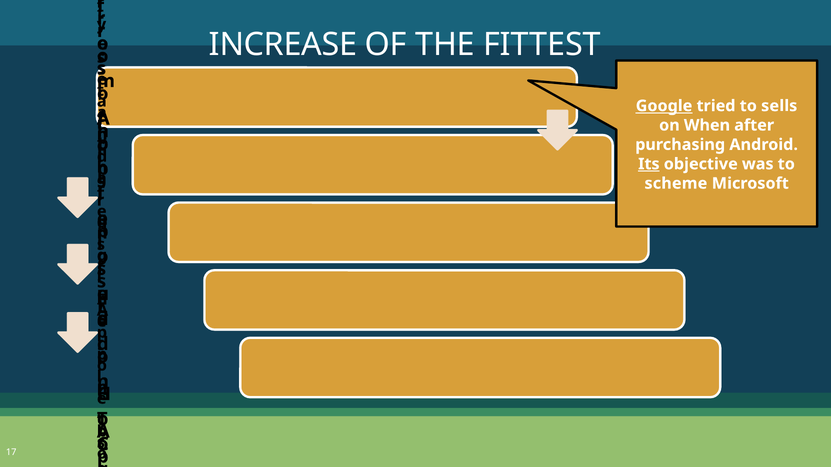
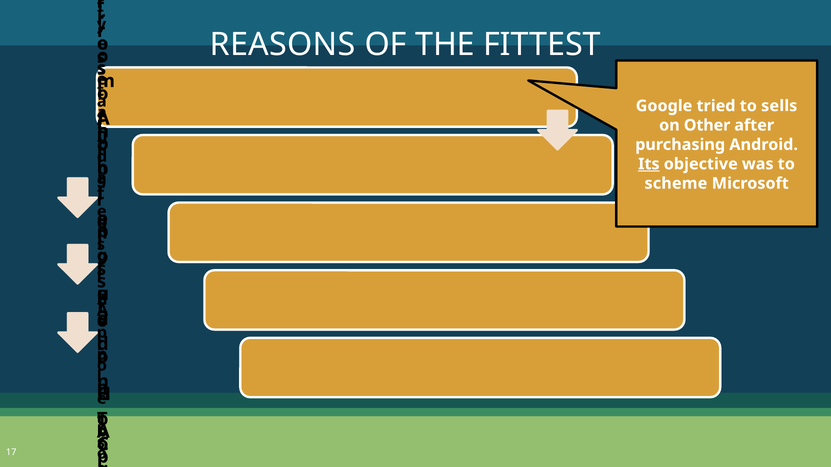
INCREASE: INCREASE -> REASONS (283, 45)
Google underline: present -> none (664, 106)
When: When -> Other (707, 125)
